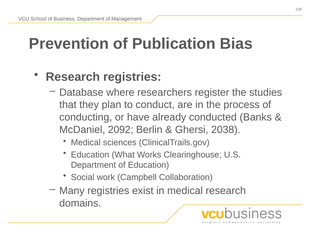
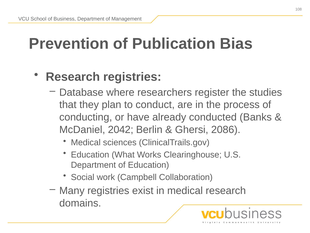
2092: 2092 -> 2042 (121, 129)
2038: 2038 -> 2086 (226, 129)
